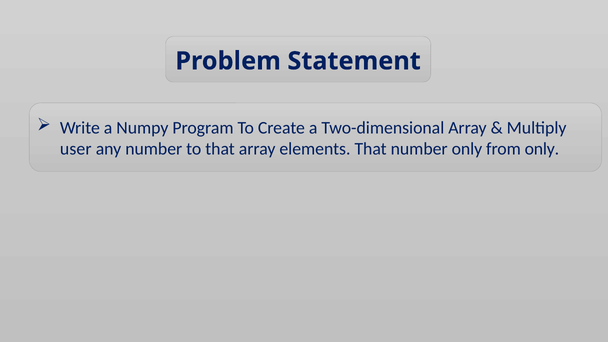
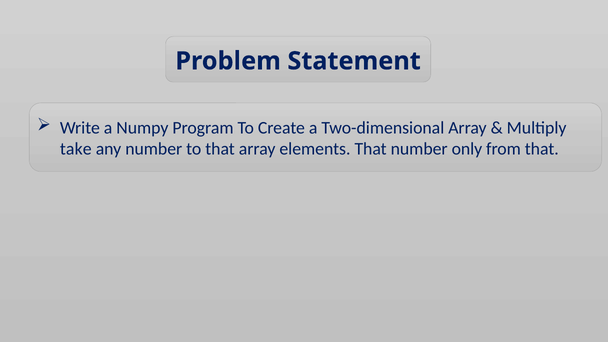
user: user -> take (76, 149)
from only: only -> that (542, 149)
